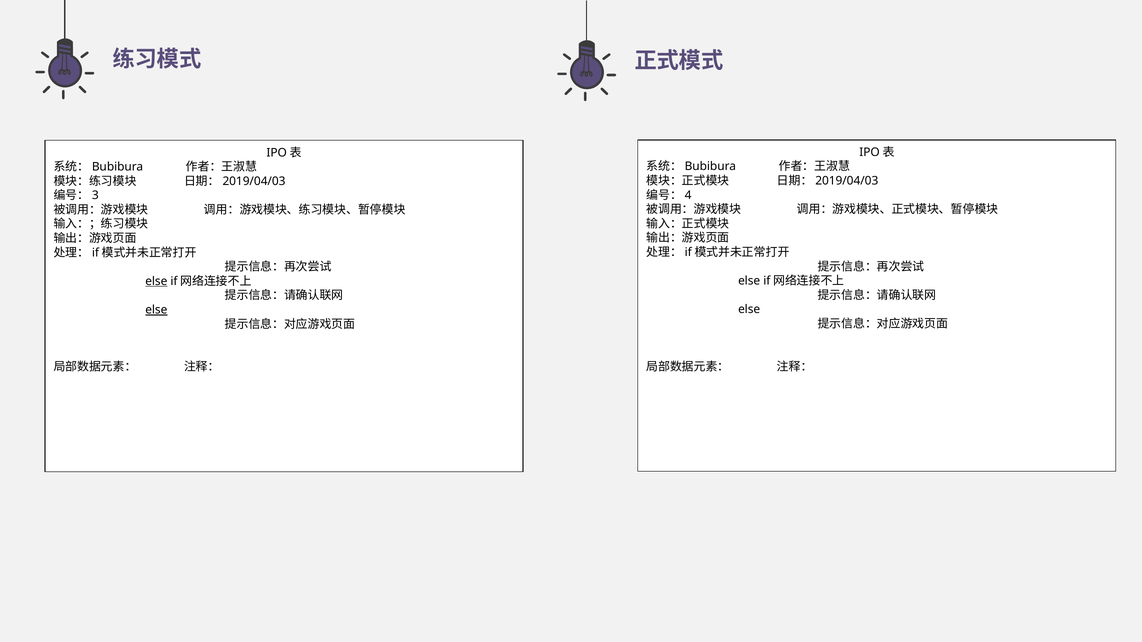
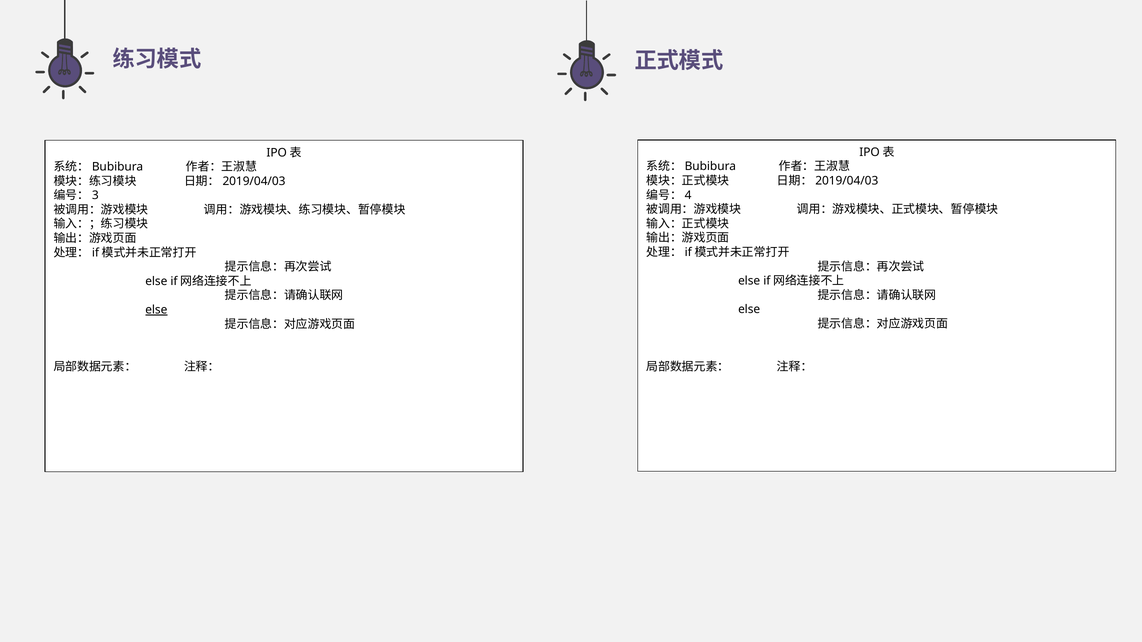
else underline: present -> none (156, 281)
